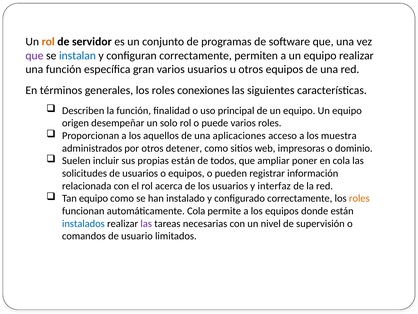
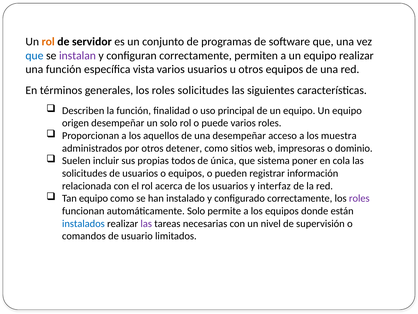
que colour: purple -> blue (34, 55)
instalan colour: blue -> purple (77, 55)
gran: gran -> vista (144, 69)
roles conexiones: conexiones -> solicitudes (203, 90)
una aplicaciones: aplicaciones -> desempeñar (239, 135)
propias están: están -> todos (183, 161)
todos: todos -> única (223, 161)
ampliar: ampliar -> sistema (274, 161)
roles colour: orange -> purple (359, 198)
automáticamente Cola: Cola -> Solo (196, 211)
